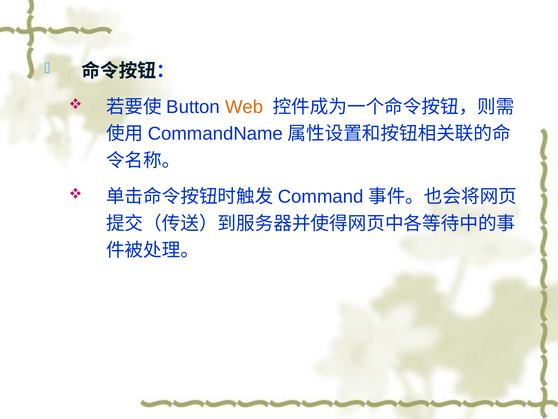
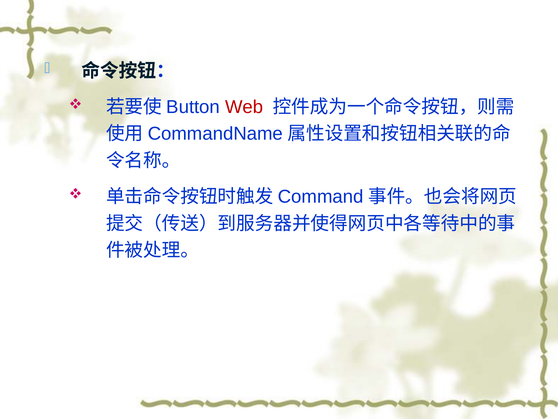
Web colour: orange -> red (244, 107)
